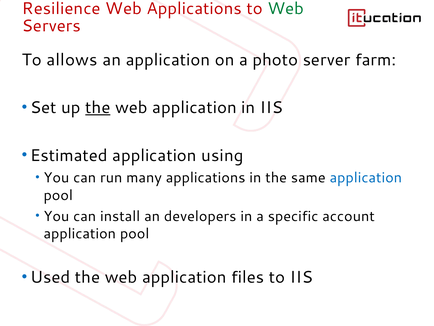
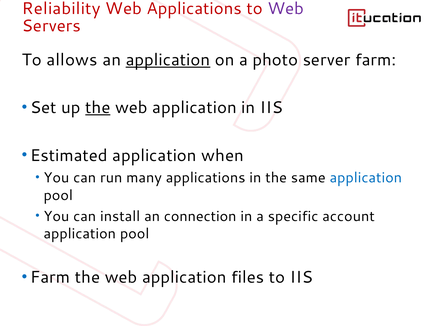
Resilience: Resilience -> Reliability (61, 9)
Web colour: green -> purple (286, 9)
application underline: none -> present (168, 60)
using: using -> when (223, 155)
developers: developers -> connection (200, 216)
Used: Used -> Farm (50, 277)
